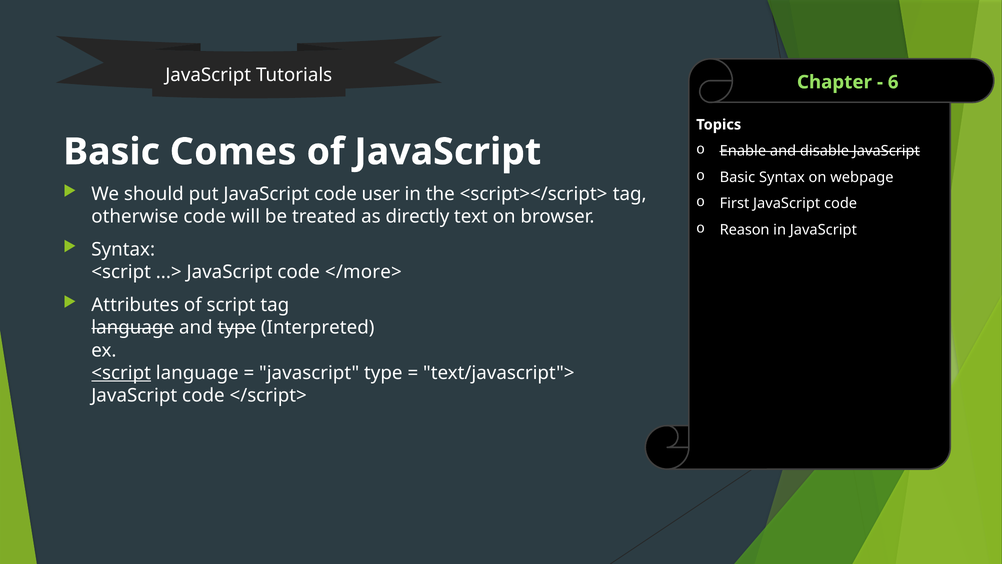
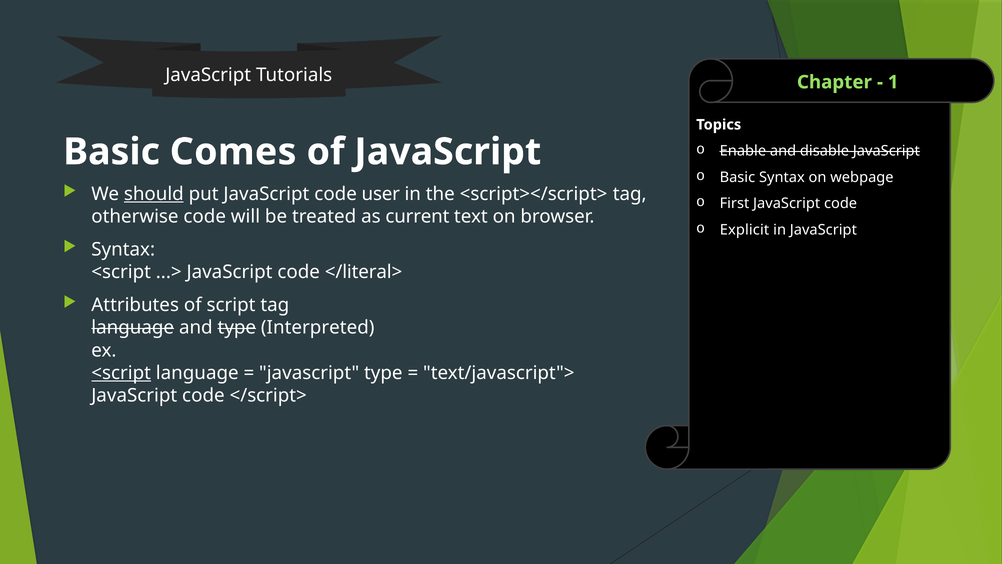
6: 6 -> 1 (893, 82)
should underline: none -> present (154, 194)
directly: directly -> current (417, 216)
Reason: Reason -> Explicit (744, 230)
</more>: </more> -> </literal> (364, 272)
